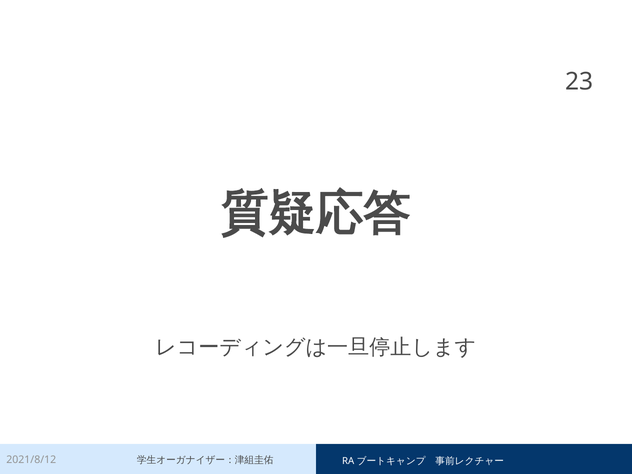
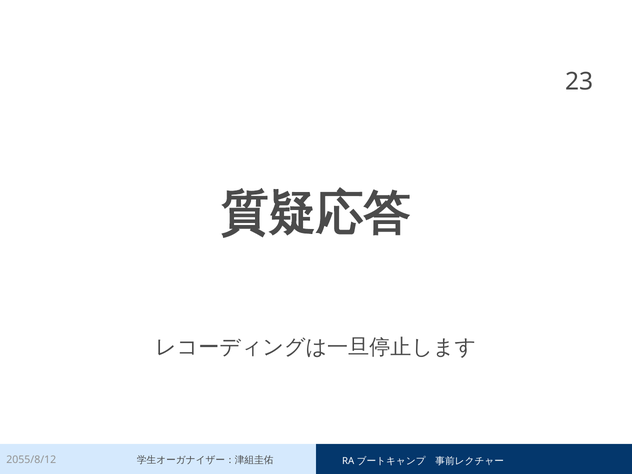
2021/8/12: 2021/8/12 -> 2055/8/12 (31, 460)
